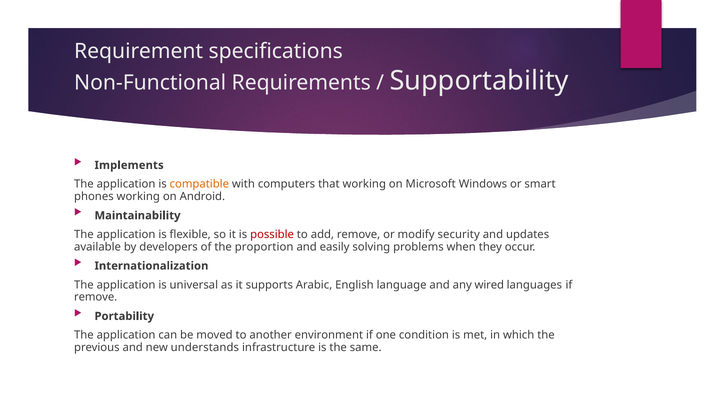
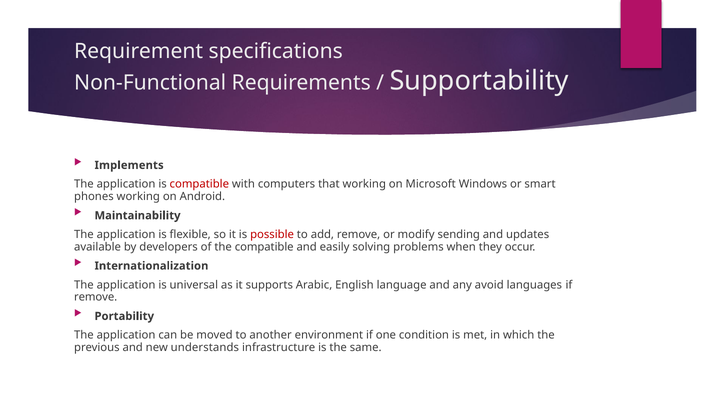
compatible colour: orange -> red (199, 184)
security: security -> sending (459, 234)
the proportion: proportion -> compatible (264, 247)
wired: wired -> avoid (489, 285)
